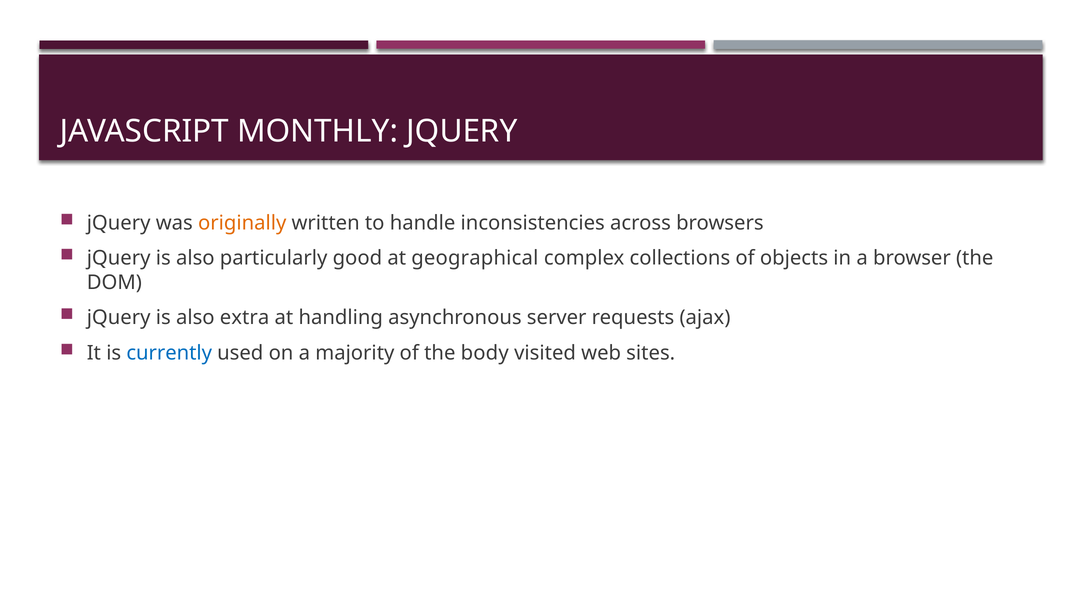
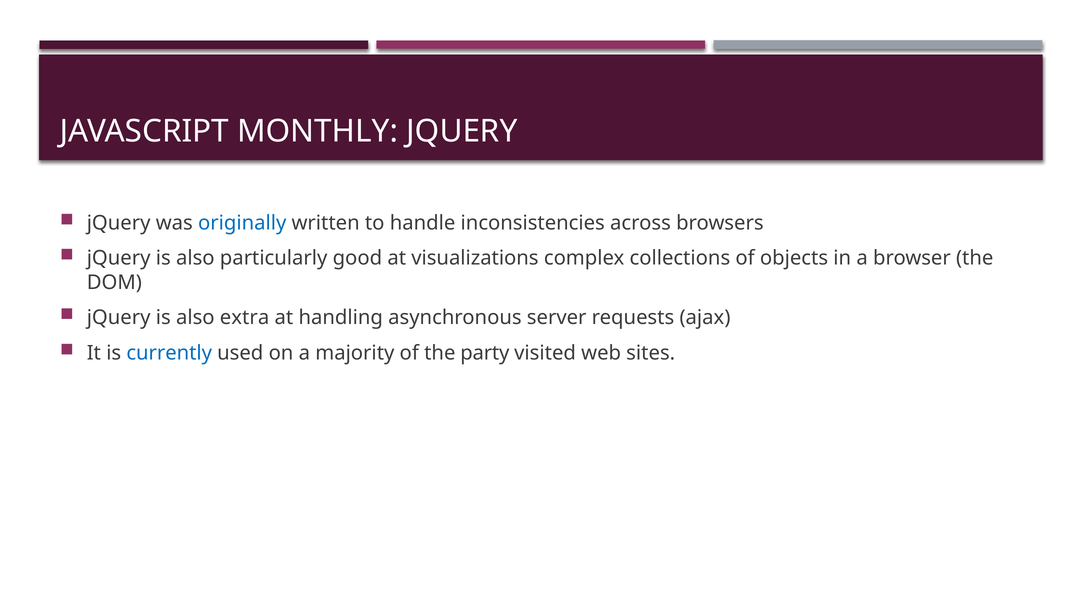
originally colour: orange -> blue (242, 223)
geographical: geographical -> visualizations (475, 258)
body: body -> party (485, 353)
